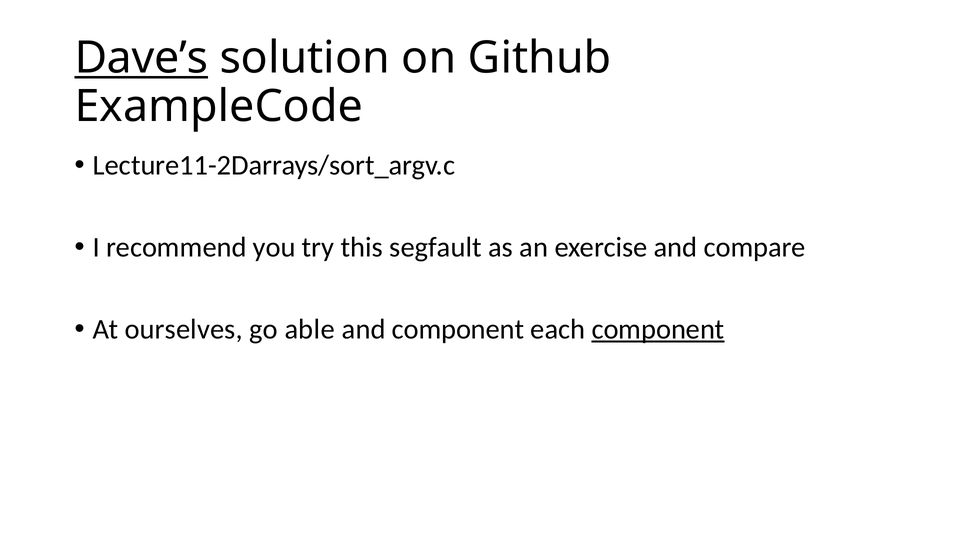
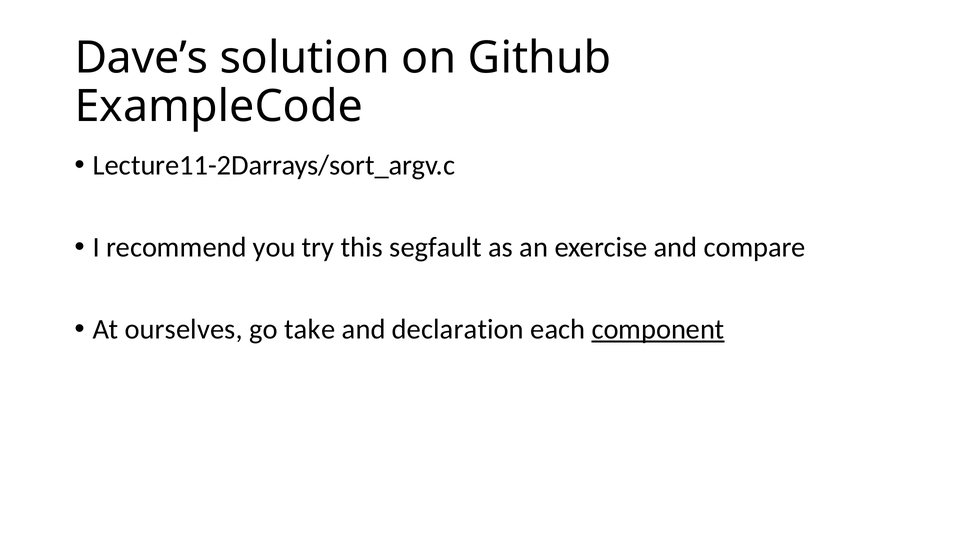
Dave’s underline: present -> none (141, 58)
able: able -> take (310, 329)
and component: component -> declaration (458, 329)
